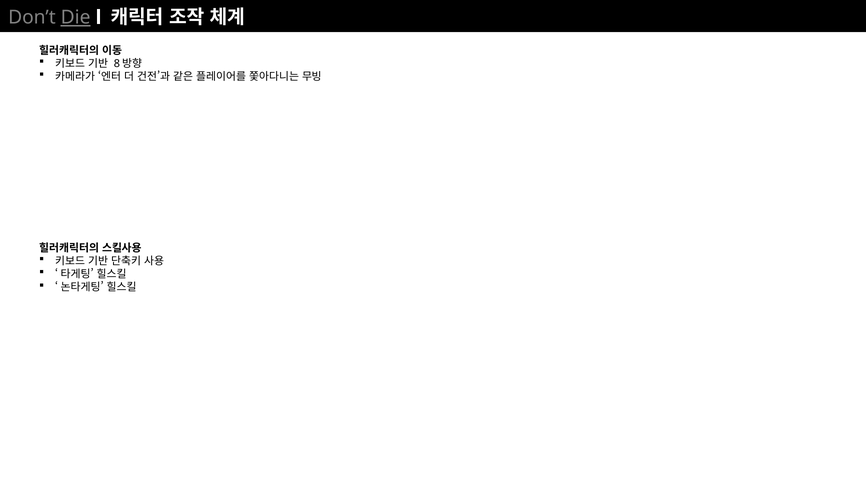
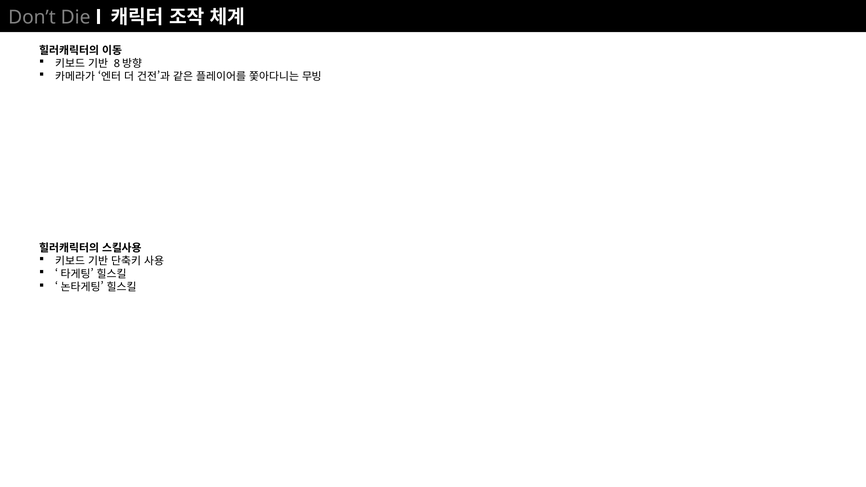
Die underline: present -> none (76, 17)
